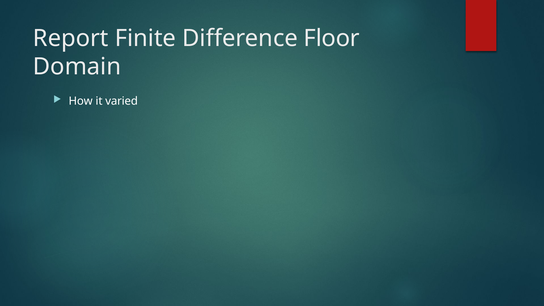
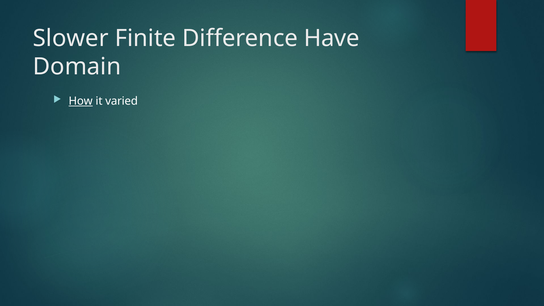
Report: Report -> Slower (71, 38)
Floor: Floor -> Have (332, 38)
How underline: none -> present (81, 101)
